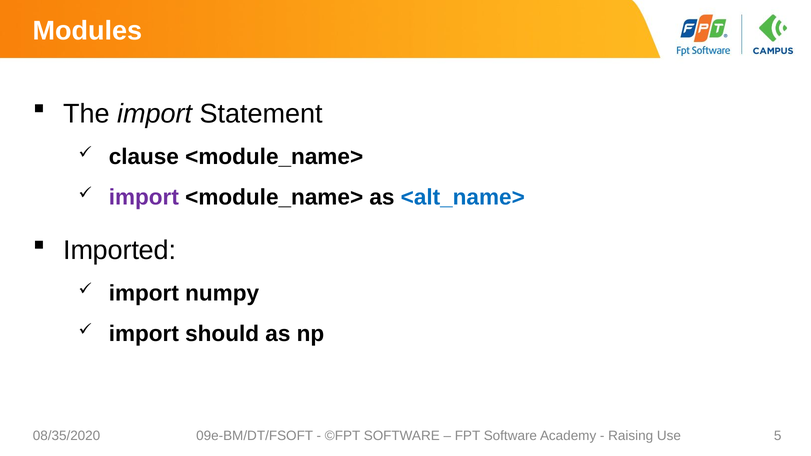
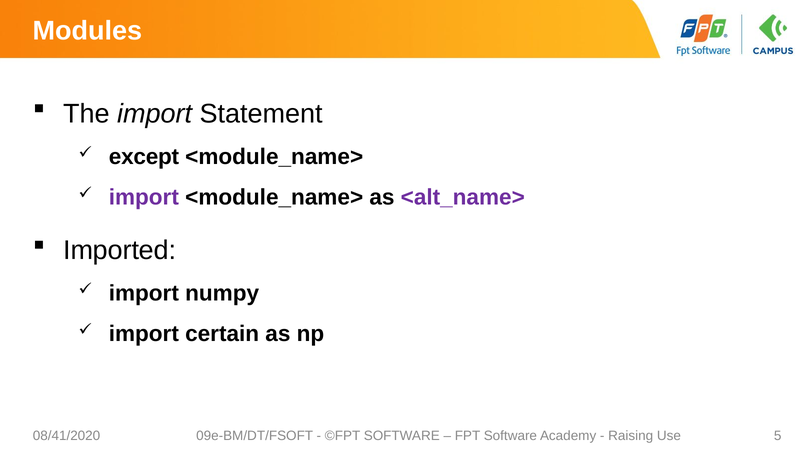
clause: clause -> except (144, 157)
<alt_name> colour: blue -> purple (463, 197)
should: should -> certain (222, 334)
08/35/2020: 08/35/2020 -> 08/41/2020 (67, 436)
